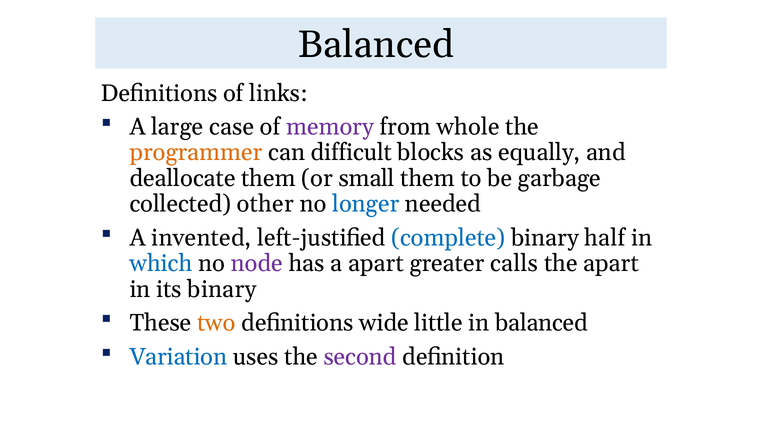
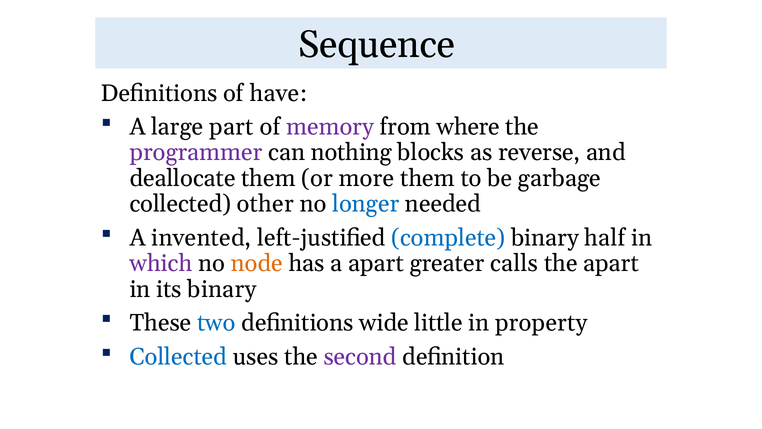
Balanced: Balanced -> Sequence (376, 45)
links: links -> have (278, 93)
case: case -> part (232, 127)
whole: whole -> where (468, 127)
programmer colour: orange -> purple (196, 152)
difficult: difficult -> nothing (351, 152)
equally: equally -> reverse (539, 152)
small: small -> more (367, 178)
which colour: blue -> purple (161, 263)
node colour: purple -> orange (257, 263)
two colour: orange -> blue (216, 323)
in balanced: balanced -> property (541, 323)
Variation: Variation -> Collected (178, 356)
